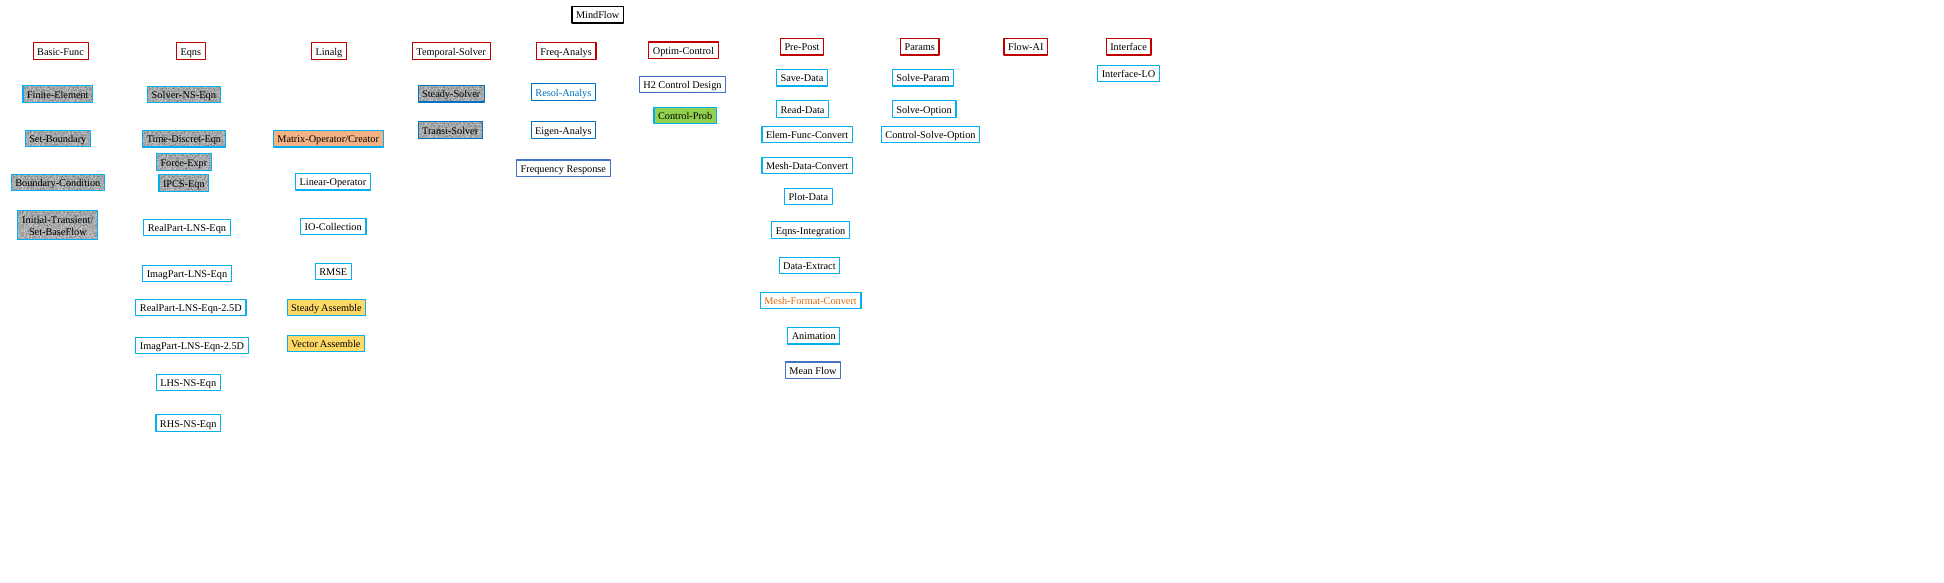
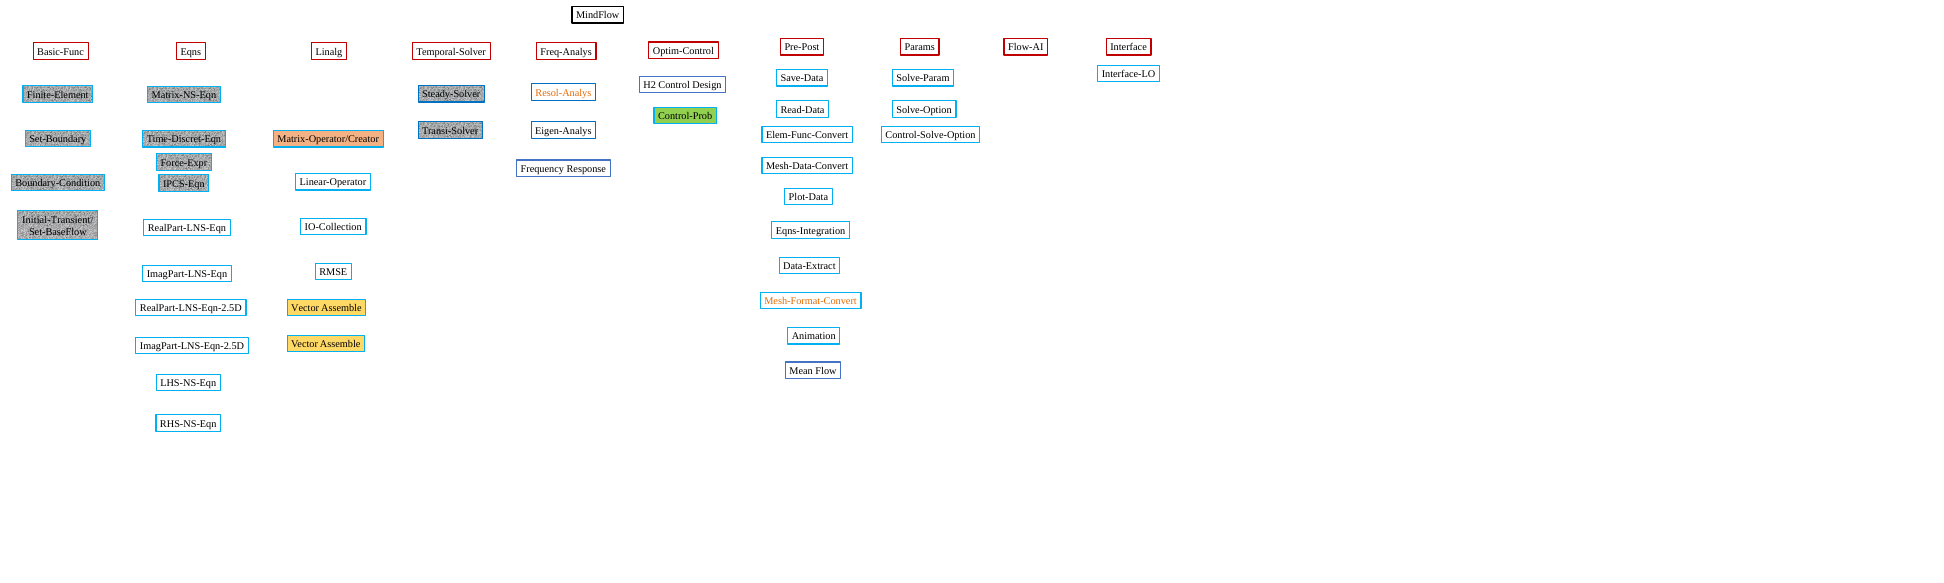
Resol-Analys colour: blue -> orange (563, 93)
Solver-NS-Eqn: Solver-NS-Eqn -> Matrix-NS-Eqn (184, 95)
Steady: Steady -> Vector (305, 309)
